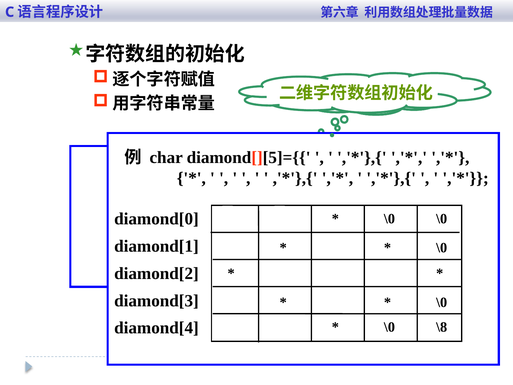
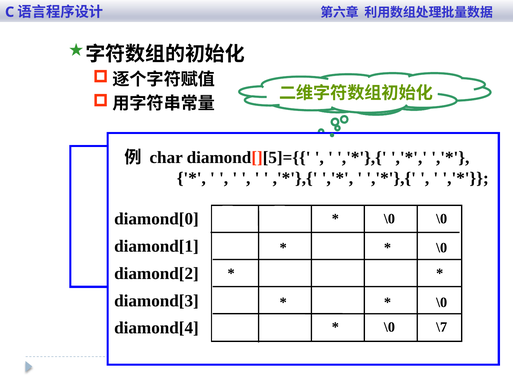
\8: \8 -> \7 (442, 327)
